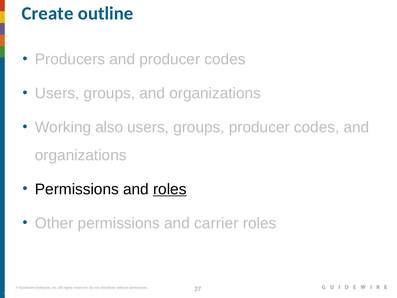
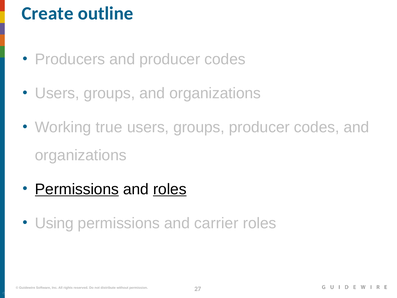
also: also -> true (109, 127)
Permissions underline: none -> present (77, 189)
Other: Other -> Using (54, 223)
